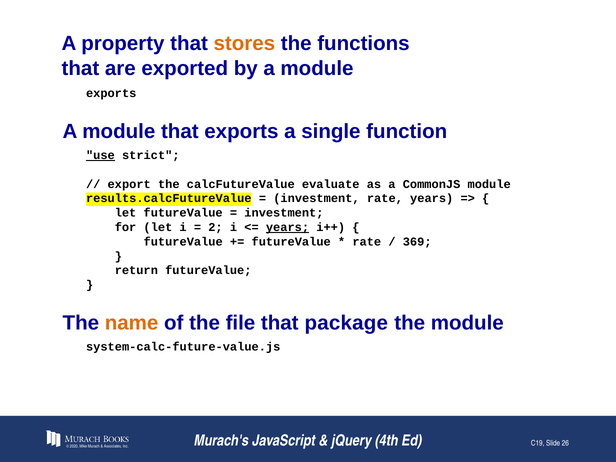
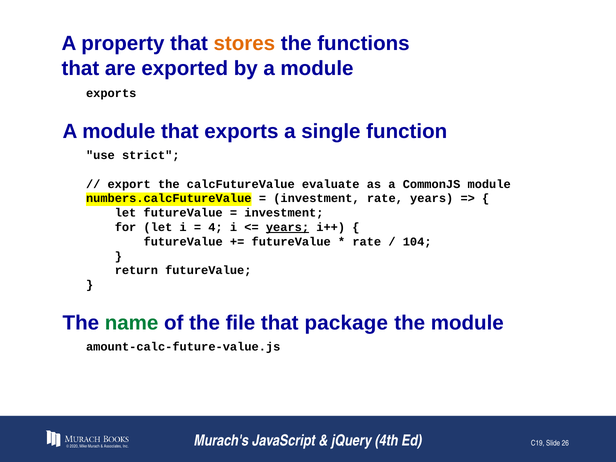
use underline: present -> none (100, 155)
results.calcFutureValue: results.calcFutureValue -> numbers.calcFutureValue (169, 199)
2: 2 -> 4 (215, 227)
369: 369 -> 104 (417, 242)
name colour: orange -> green (132, 323)
system-calc-future-value.js: system-calc-future-value.js -> amount-calc-future-value.js (183, 347)
